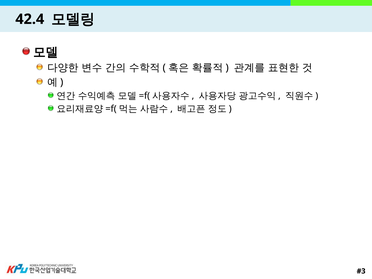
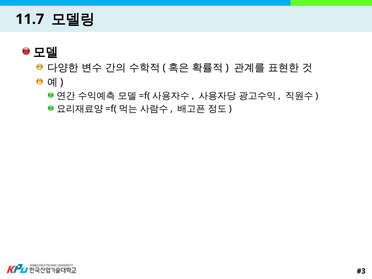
42.4: 42.4 -> 11.7 (30, 19)
